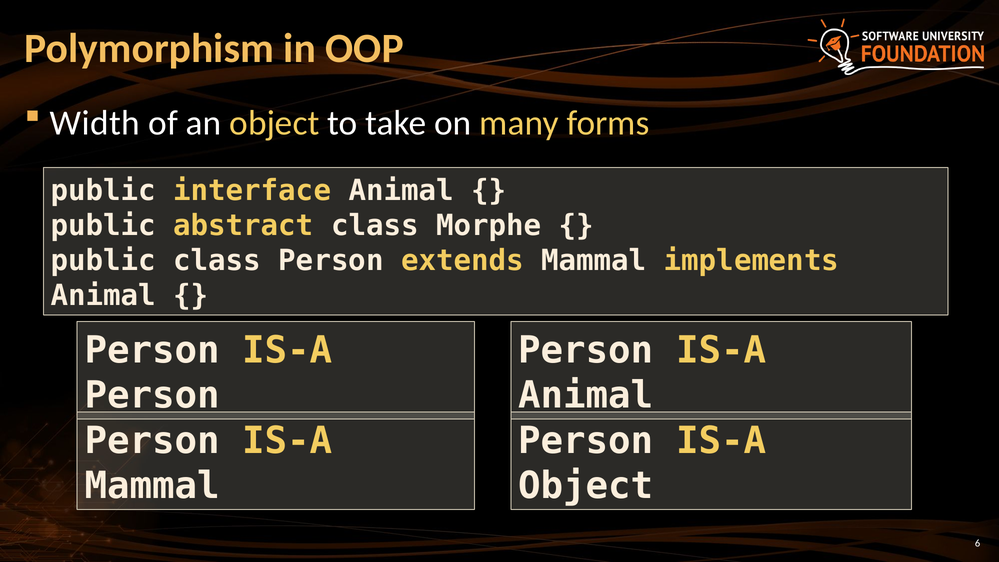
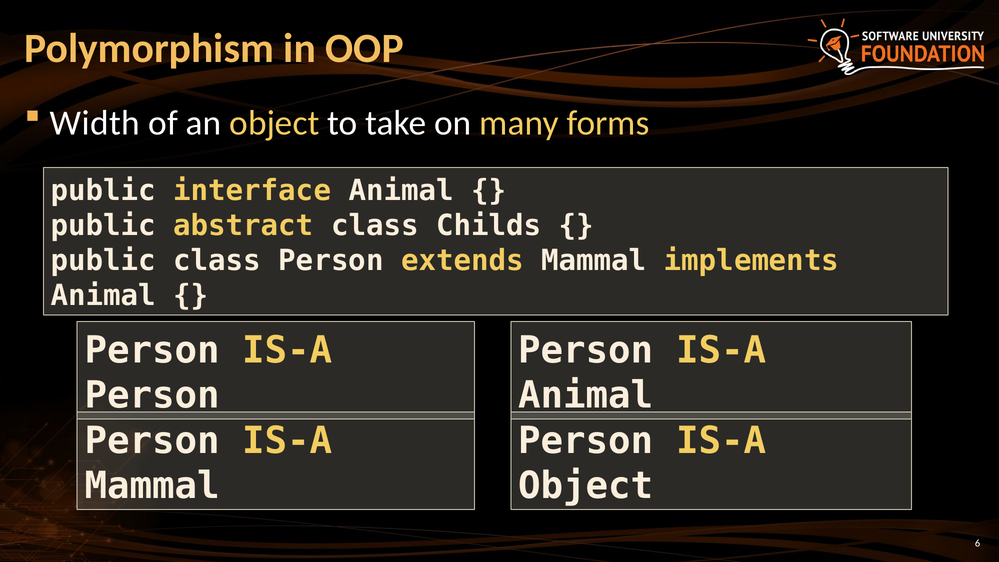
Morphe: Morphe -> Childs (489, 226)
